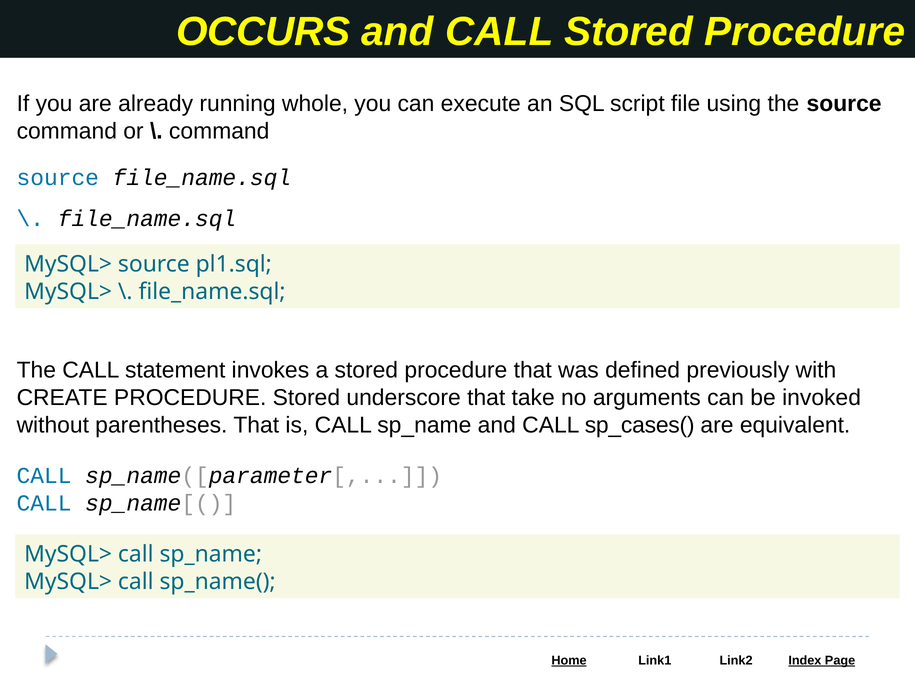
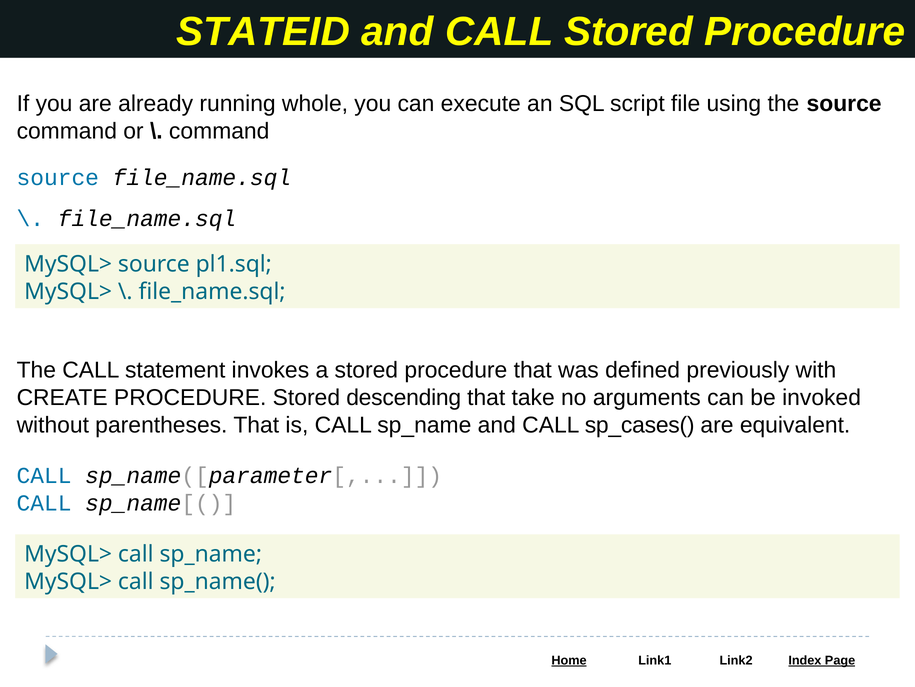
OCCURS: OCCURS -> STATEID (263, 32)
underscore: underscore -> descending (404, 397)
